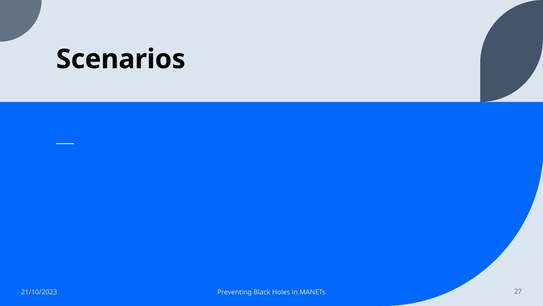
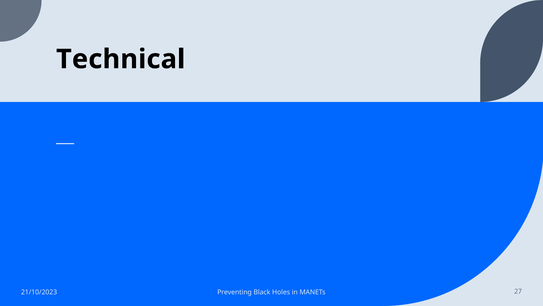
Scenarios: Scenarios -> Technical (121, 59)
